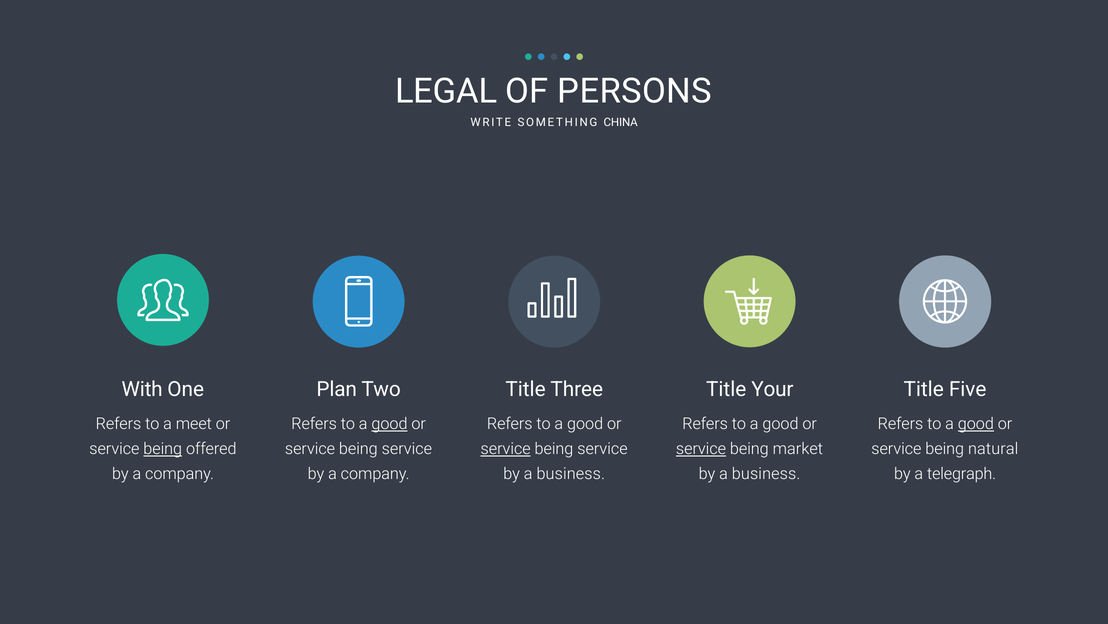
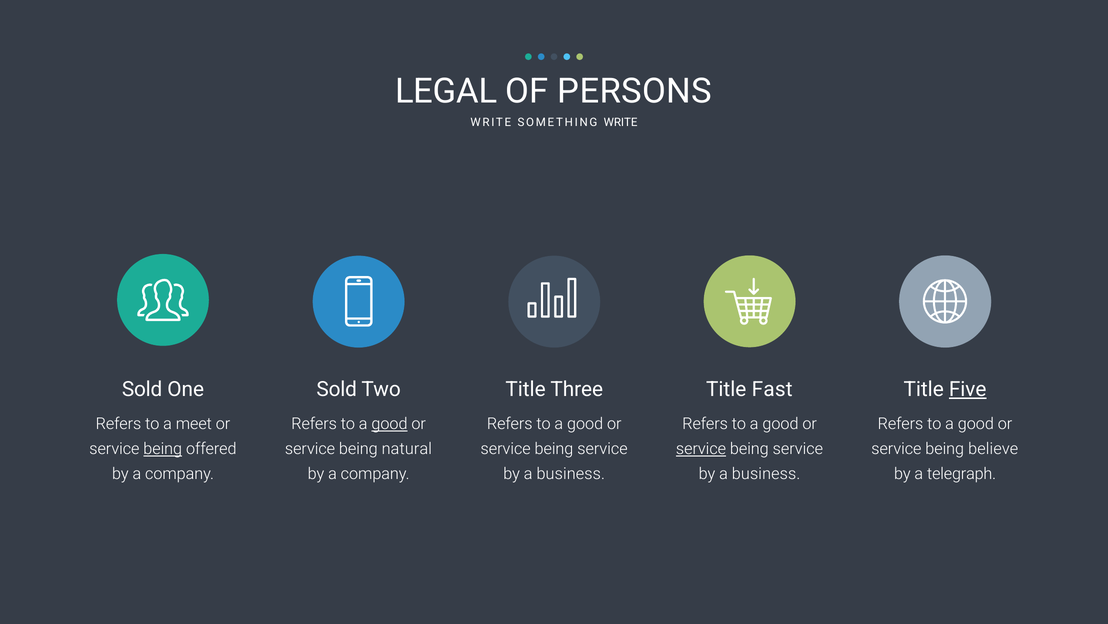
SOMETHING CHINA: CHINA -> WRITE (621, 122)
With: With -> Sold (142, 389)
Plan: Plan -> Sold (337, 389)
Your: Your -> Fast (772, 389)
Five underline: none -> present (968, 389)
good underline: present -> none (976, 424)
service: service -> natural (407, 448)
service underline: present -> none (506, 448)
market: market -> service (798, 448)
natural: natural -> believe (993, 448)
